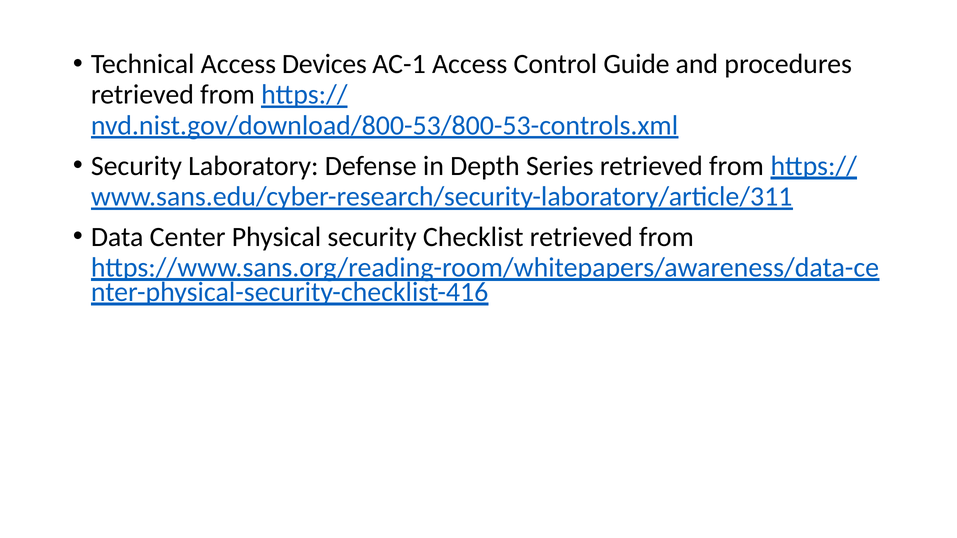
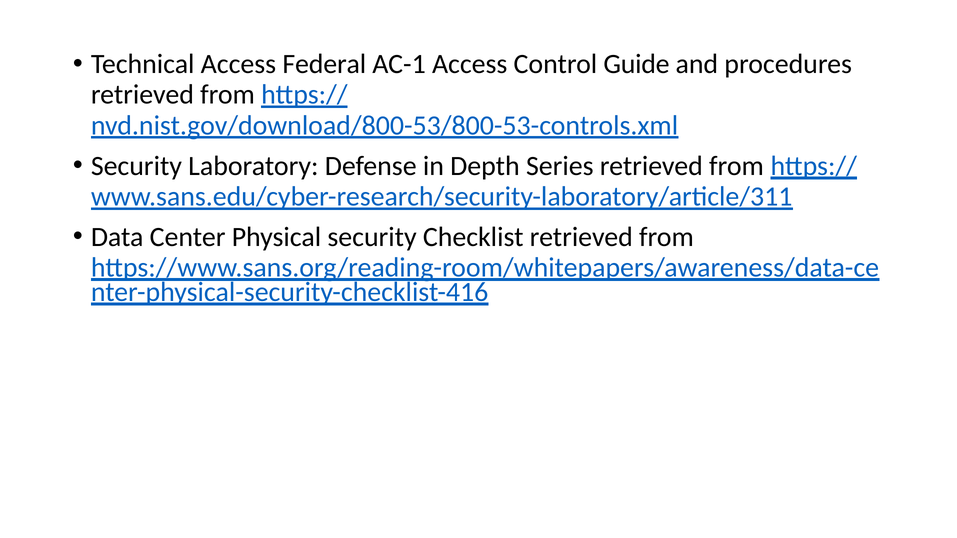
Devices: Devices -> Federal (324, 64)
